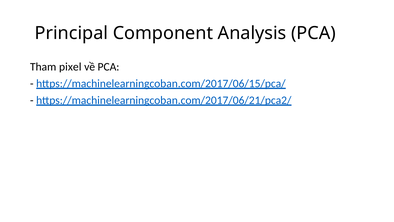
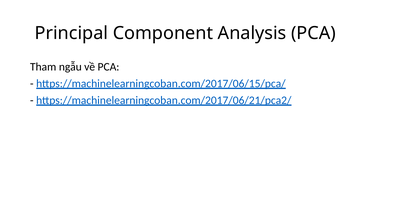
pixel: pixel -> ngẫu (70, 67)
